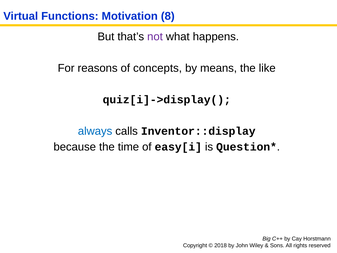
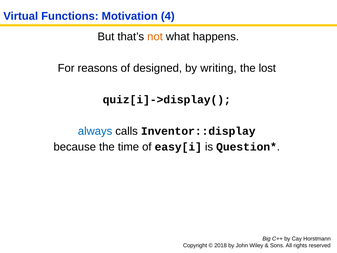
8: 8 -> 4 (168, 16)
not colour: purple -> orange (155, 37)
concepts: concepts -> designed (158, 68)
means: means -> writing (218, 68)
like: like -> lost (267, 68)
